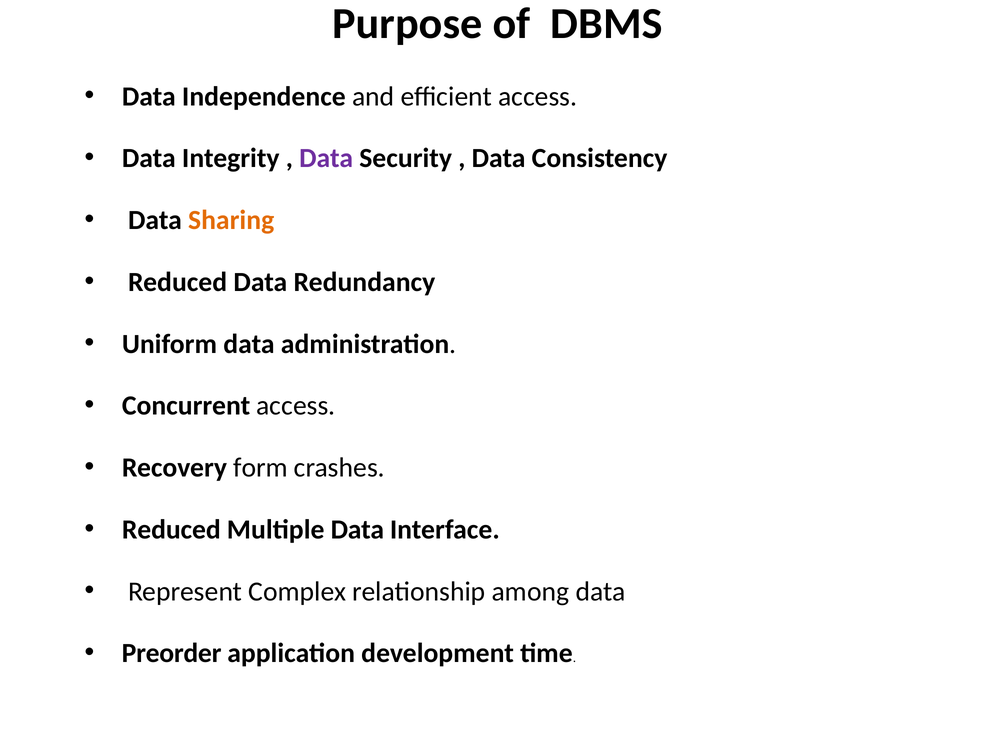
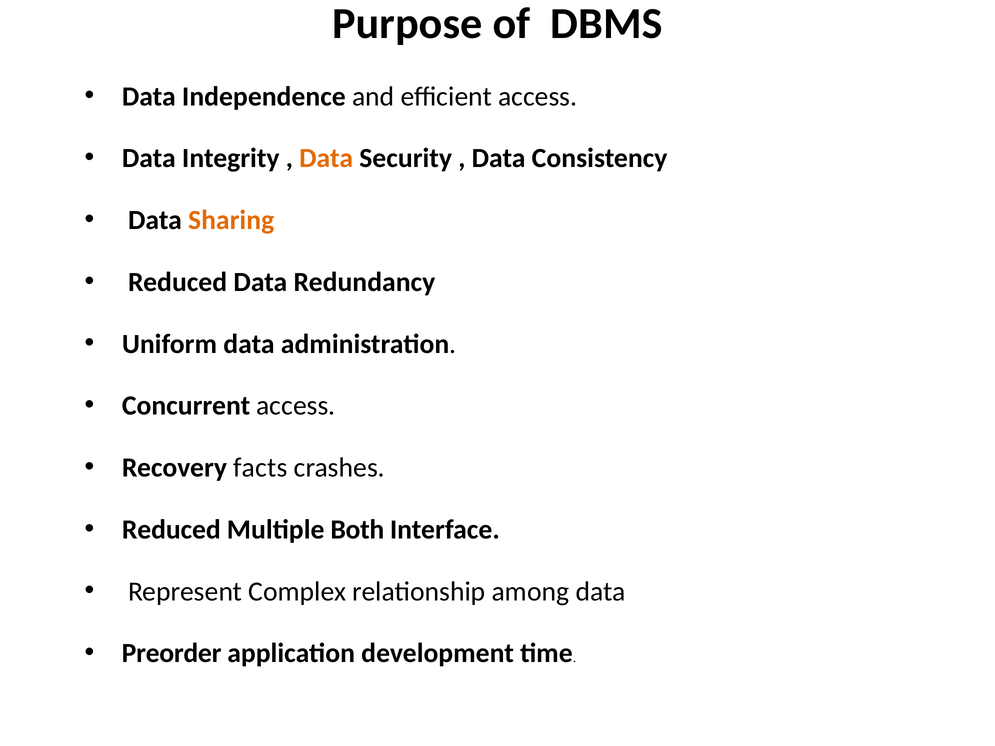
Data colour: purple -> orange (326, 158)
form: form -> facts (260, 468)
Multiple Data: Data -> Both (357, 530)
